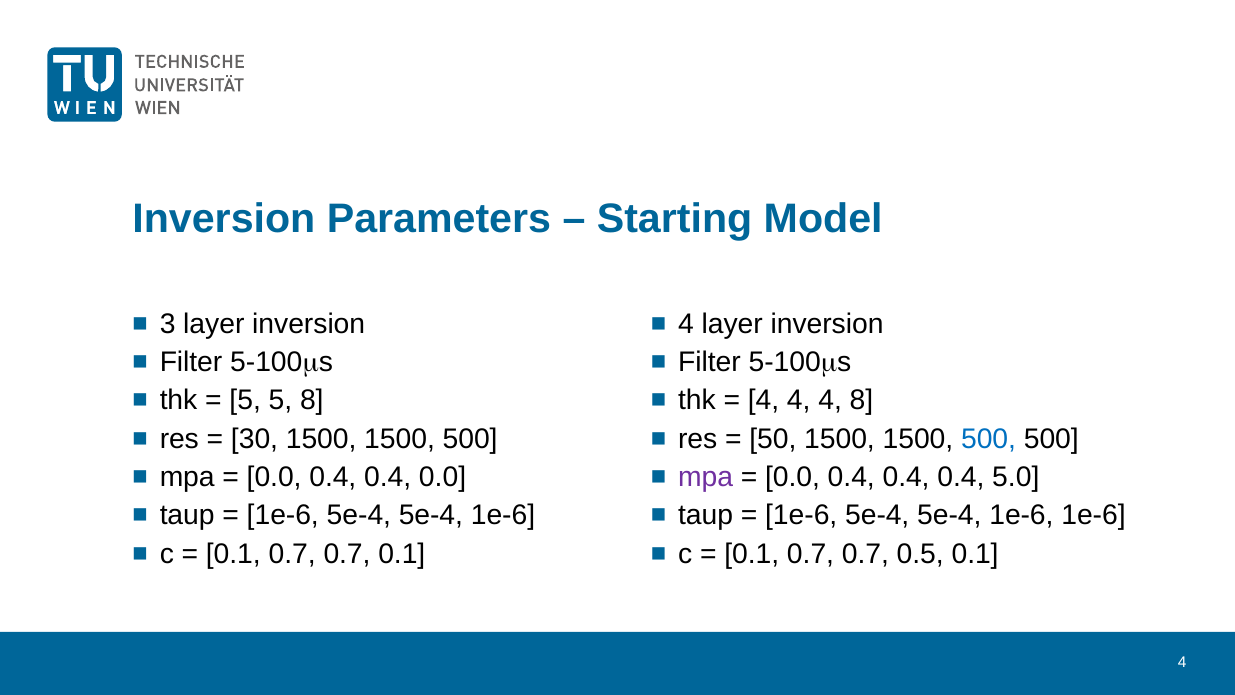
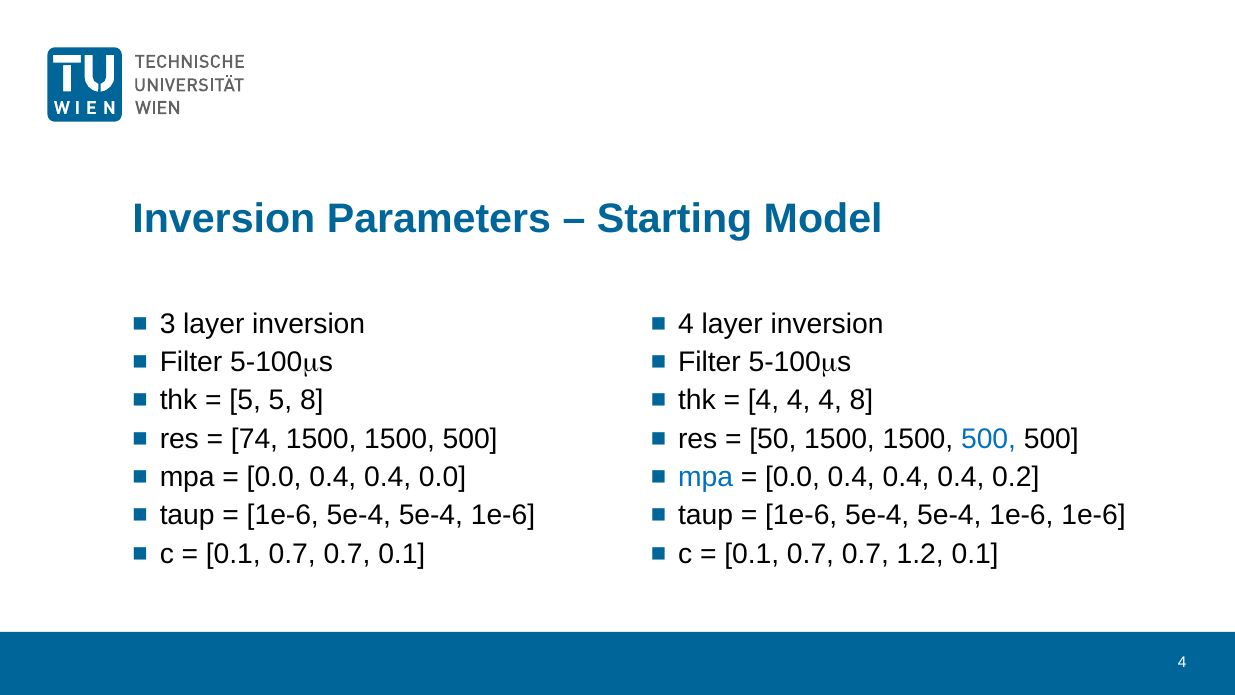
30: 30 -> 74 (255, 439)
mpa colour: purple -> blue (706, 477)
5.0: 5.0 -> 0.2 (1016, 477)
0.5: 0.5 -> 1.2 (920, 554)
